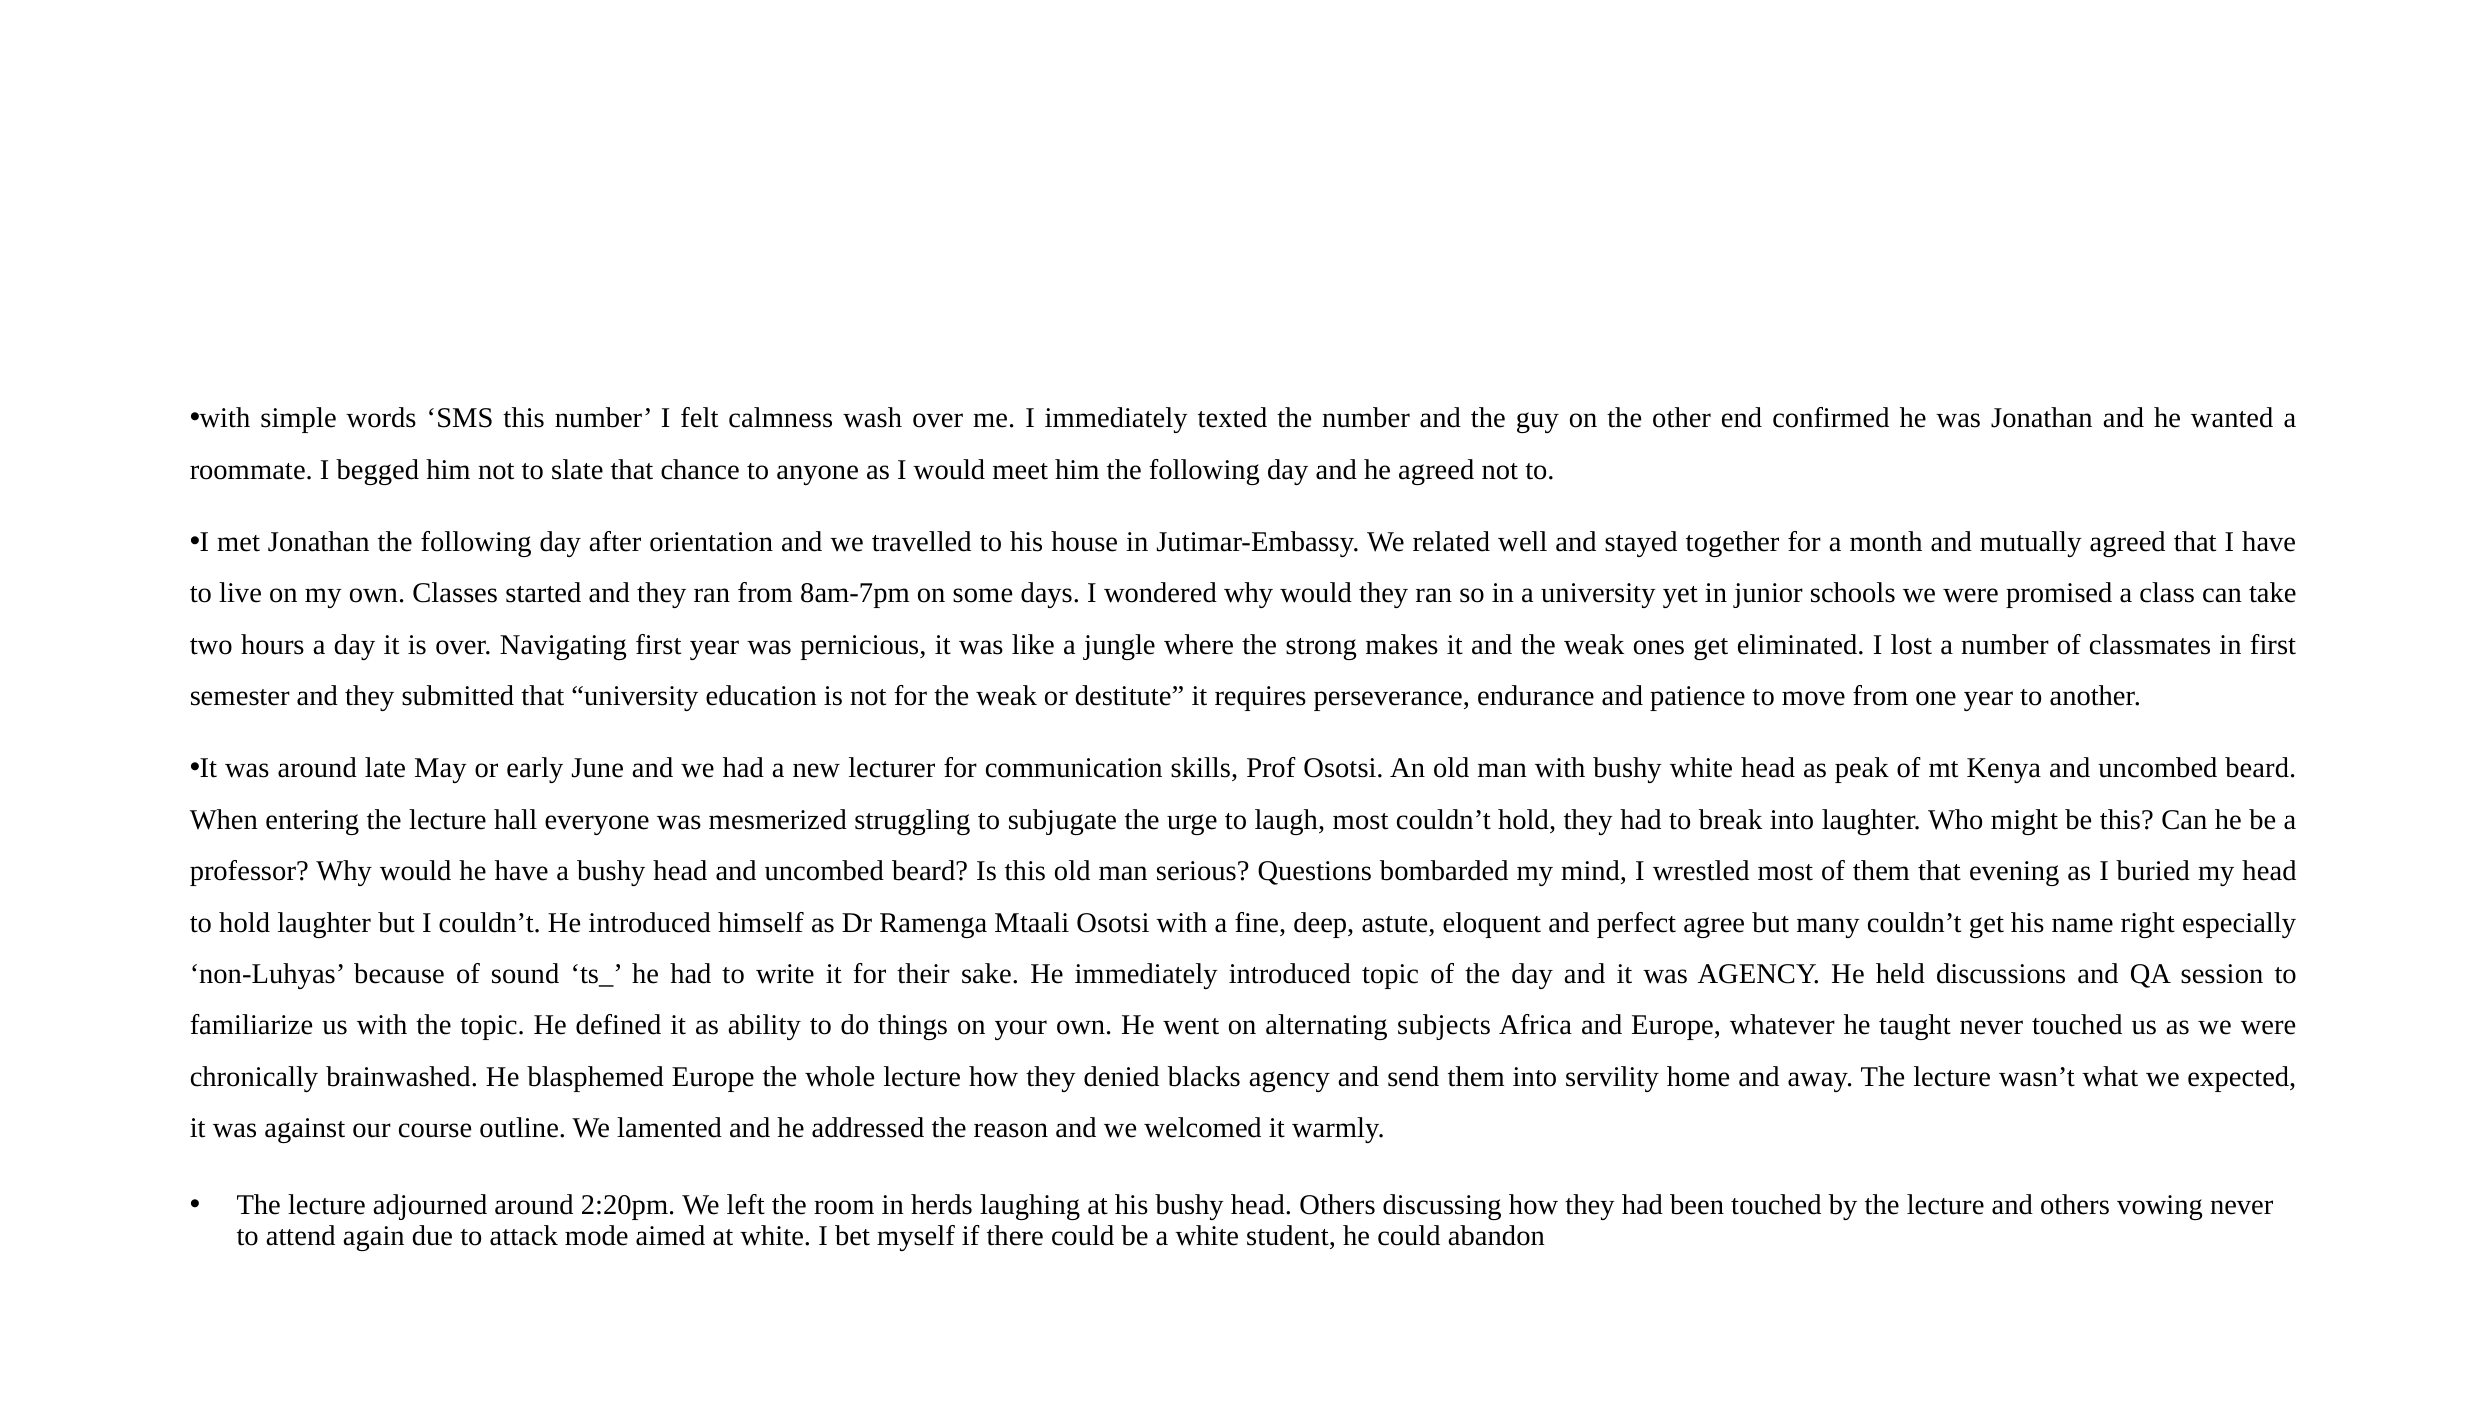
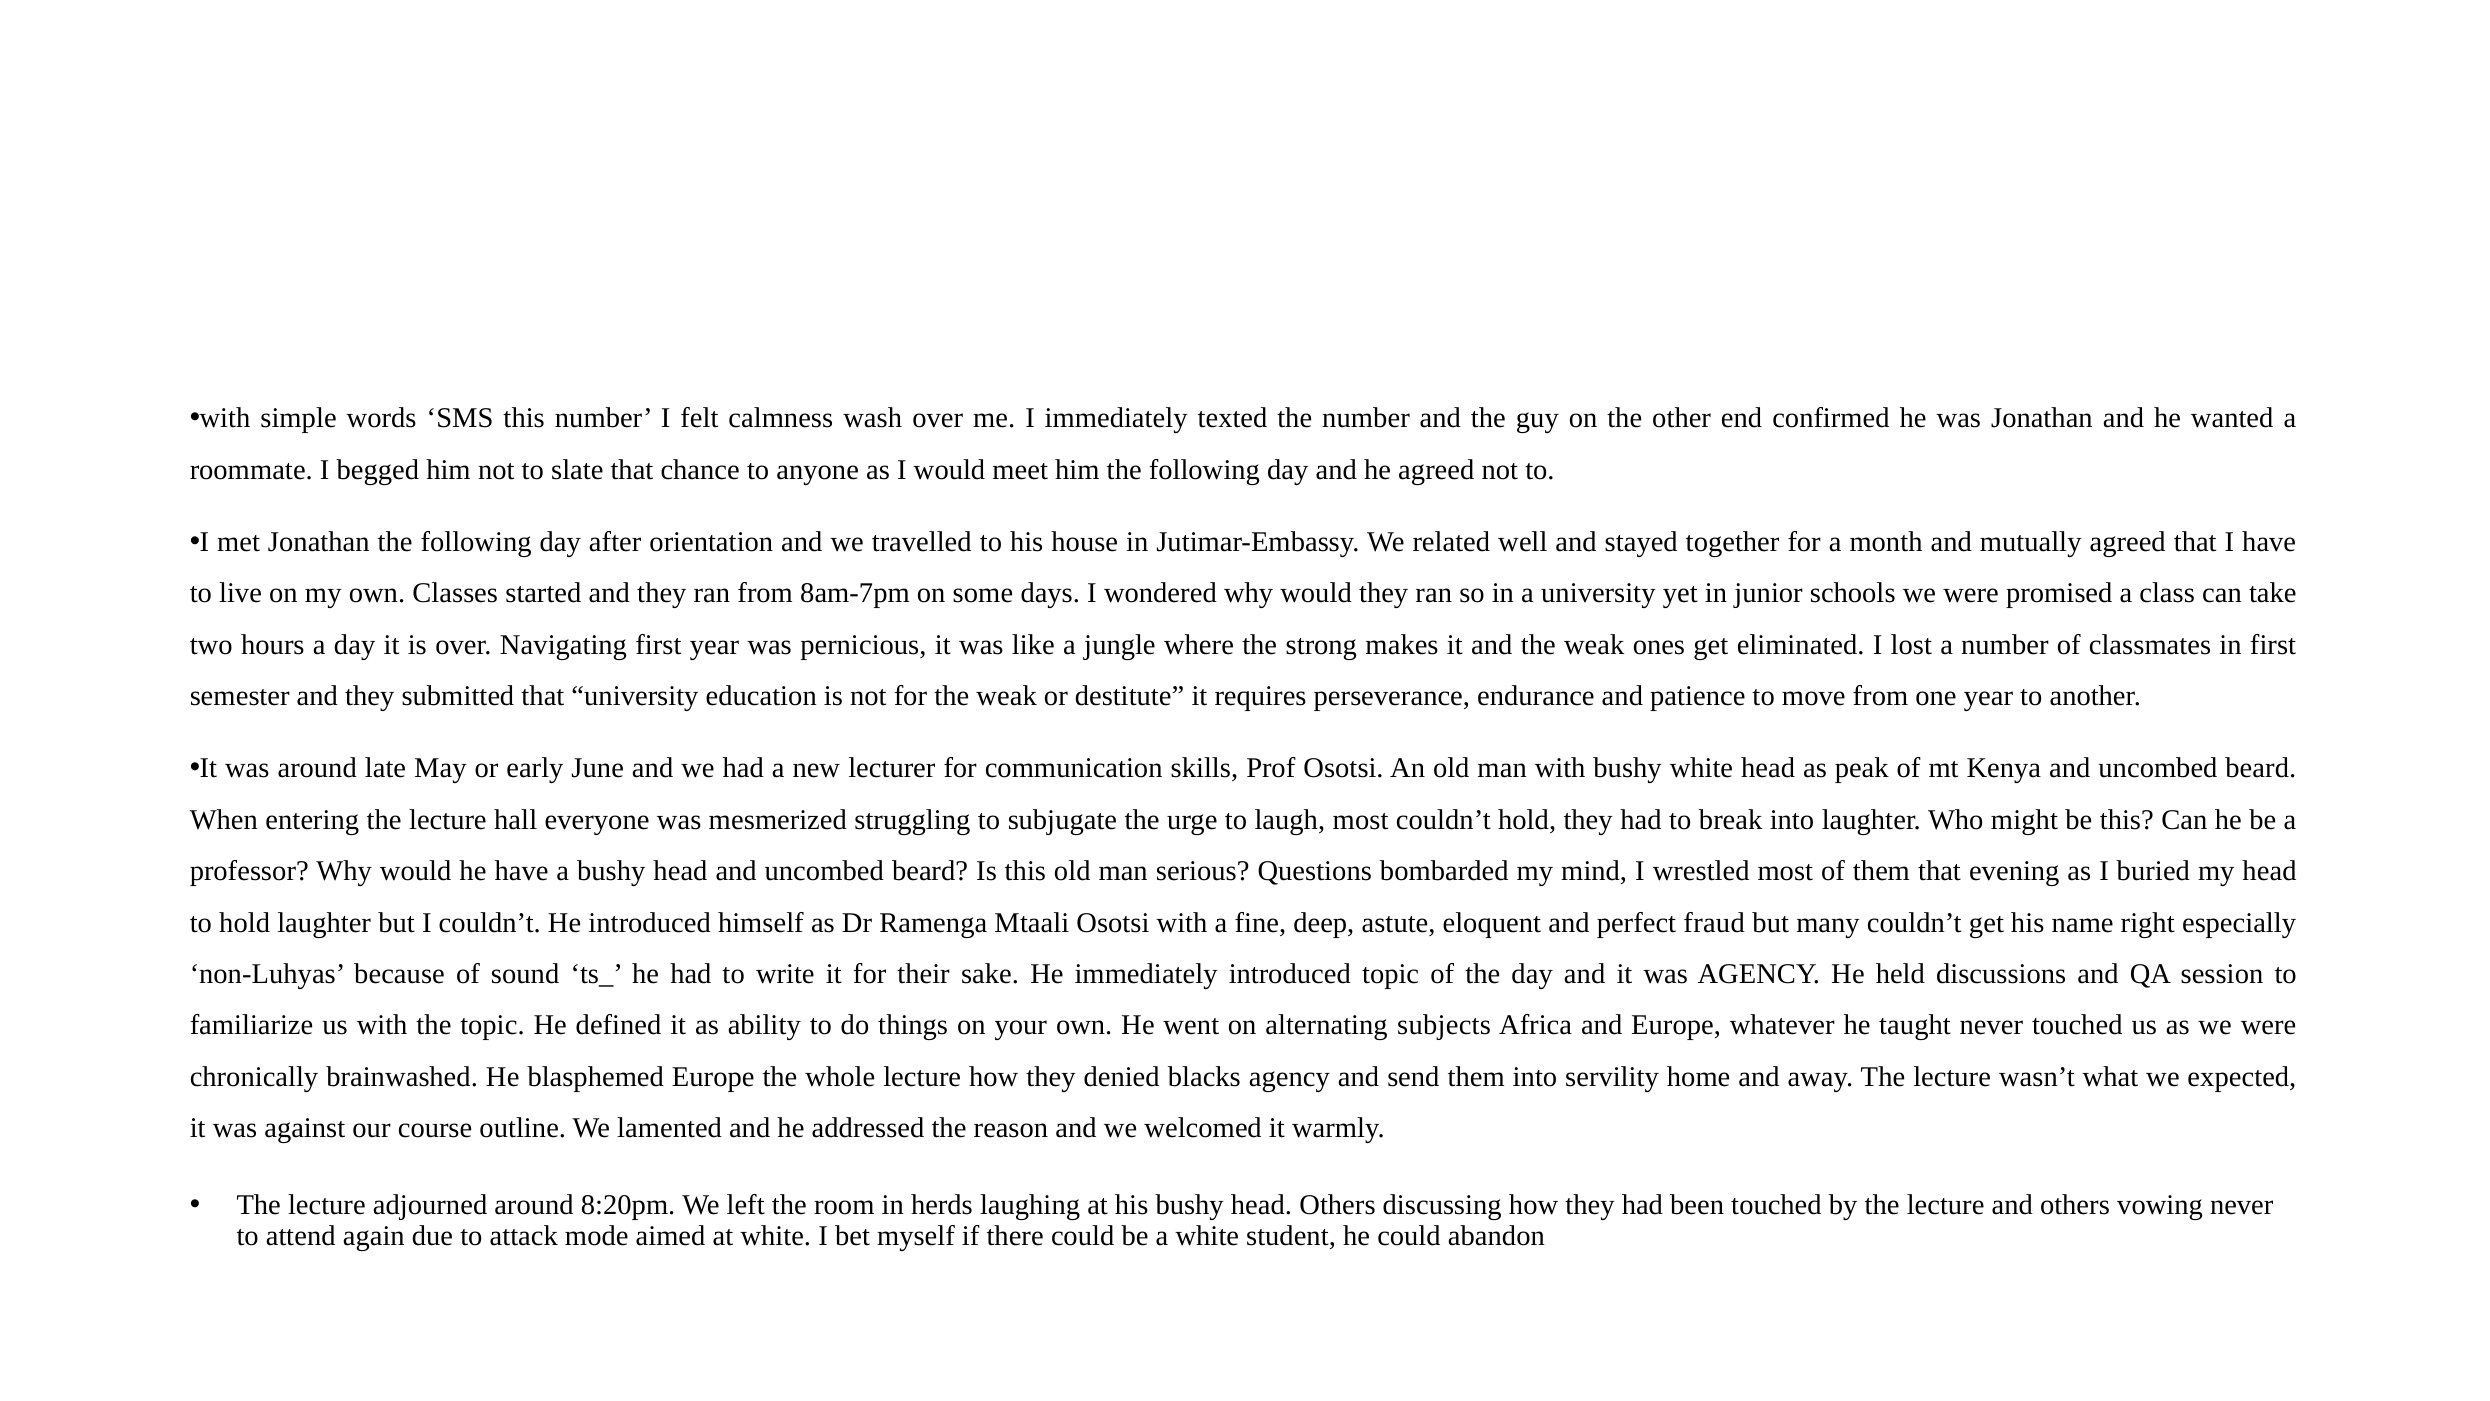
agree: agree -> fraud (1714, 922)
2:20pm: 2:20pm -> 8:20pm (628, 1205)
